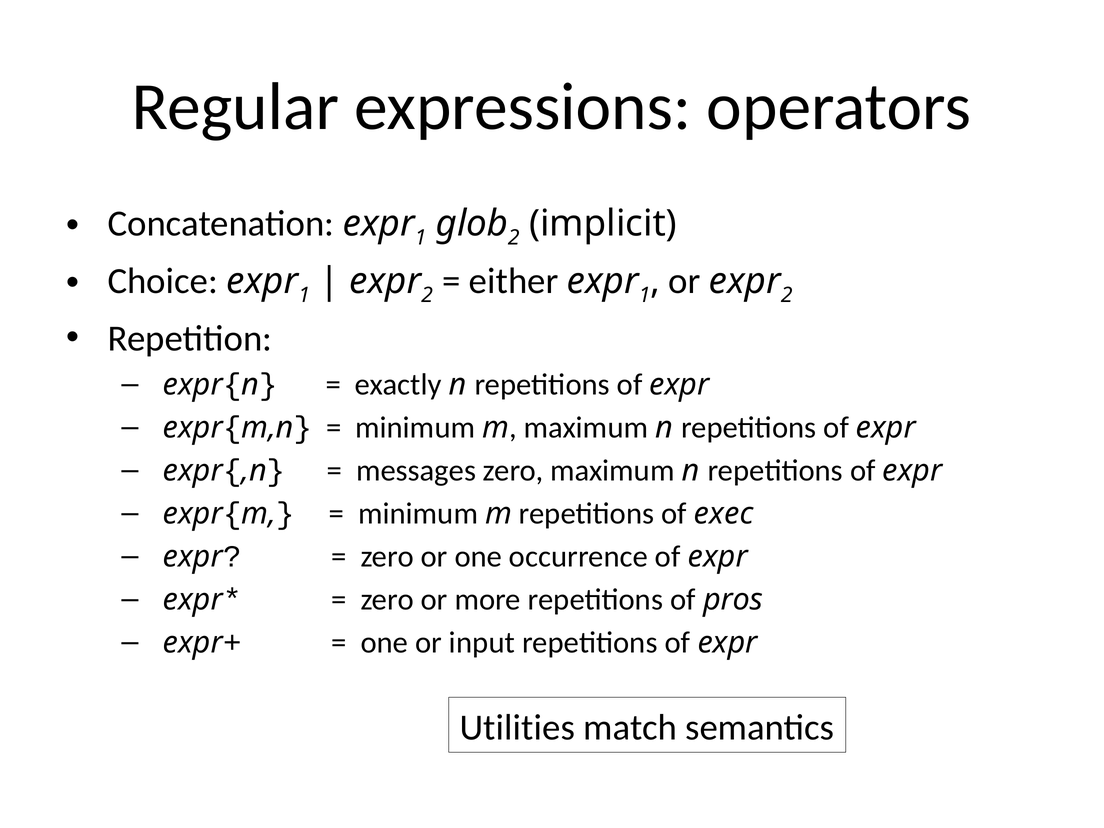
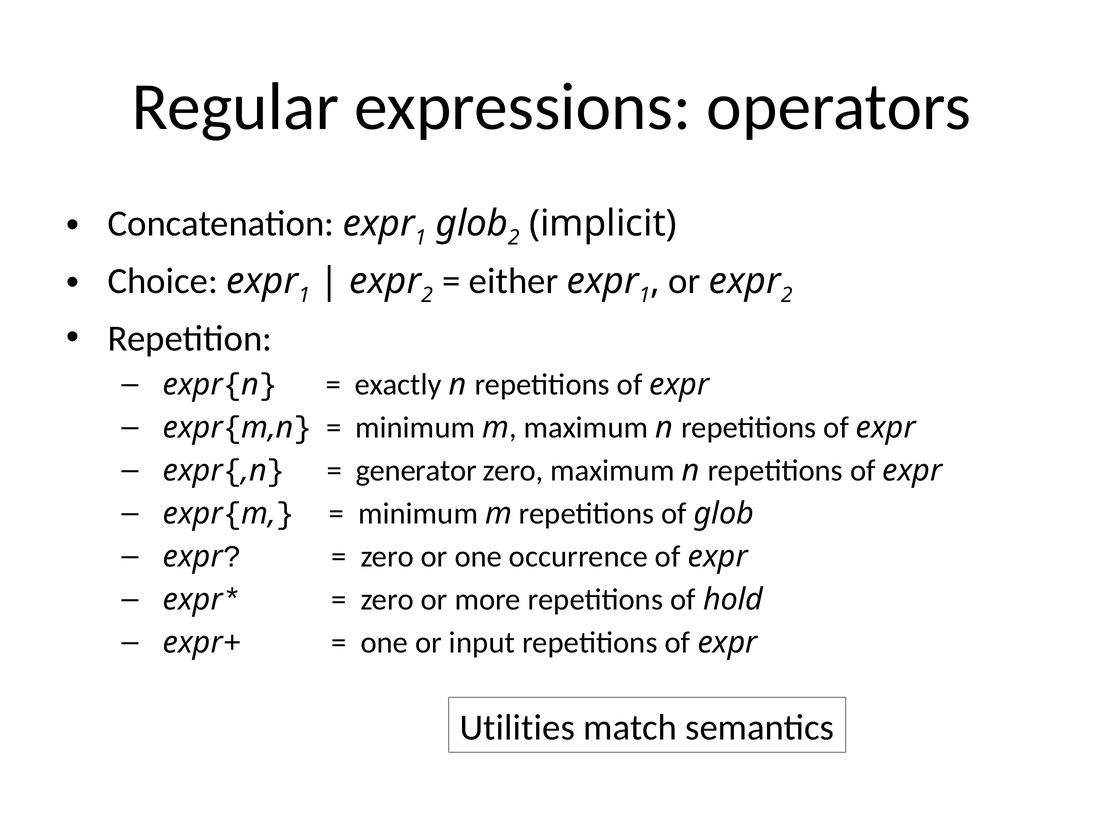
messages: messages -> generator (416, 471)
of exec: exec -> glob (724, 514)
pros: pros -> hold (733, 600)
